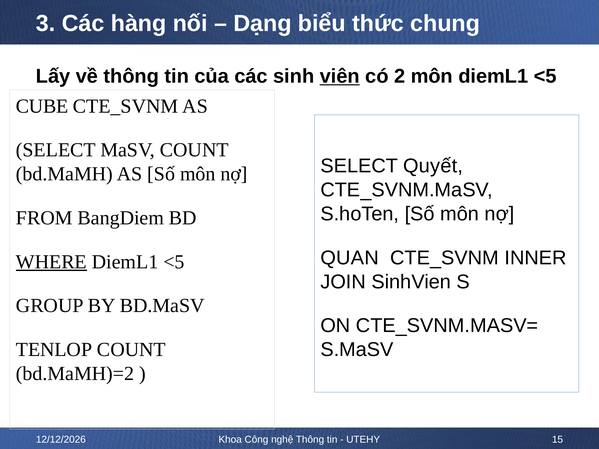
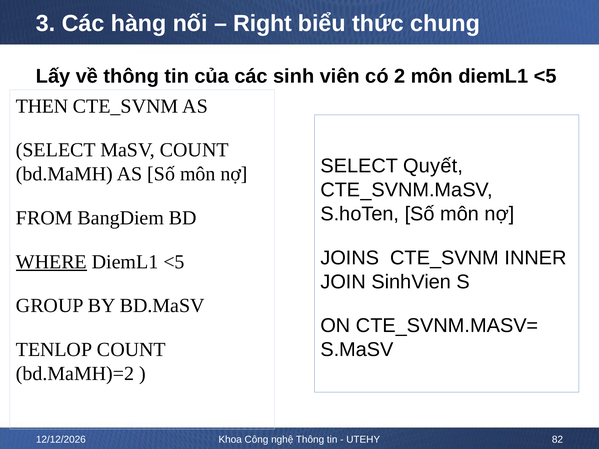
Dạng: Dạng -> Right (263, 23)
viên underline: present -> none (340, 76)
CUBE: CUBE -> THEN (42, 106)
QUAN: QUAN -> JOINS (350, 258)
15: 15 -> 82 (558, 440)
